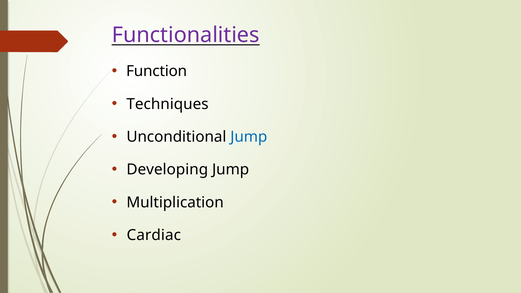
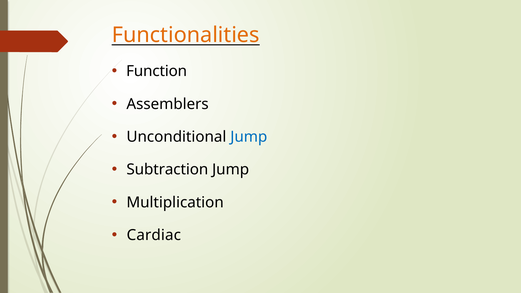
Functionalities colour: purple -> orange (186, 35)
Techniques: Techniques -> Assemblers (168, 104)
Developing: Developing -> Subtraction (167, 170)
